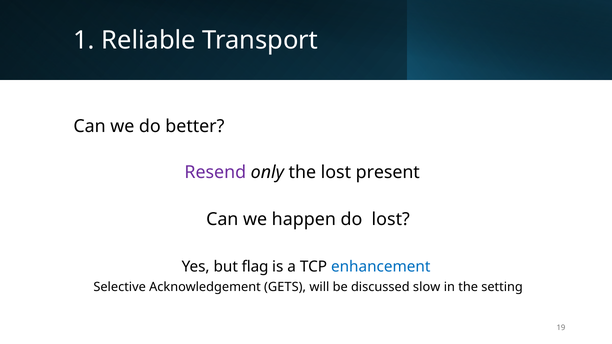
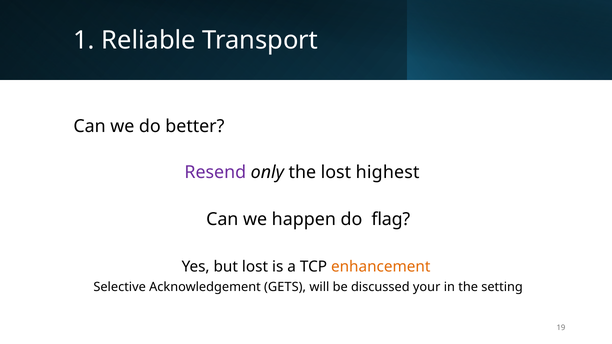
present: present -> highest (388, 173)
do lost: lost -> flag (391, 220)
but flag: flag -> lost (255, 267)
enhancement colour: blue -> orange (381, 267)
slow: slow -> your (427, 287)
